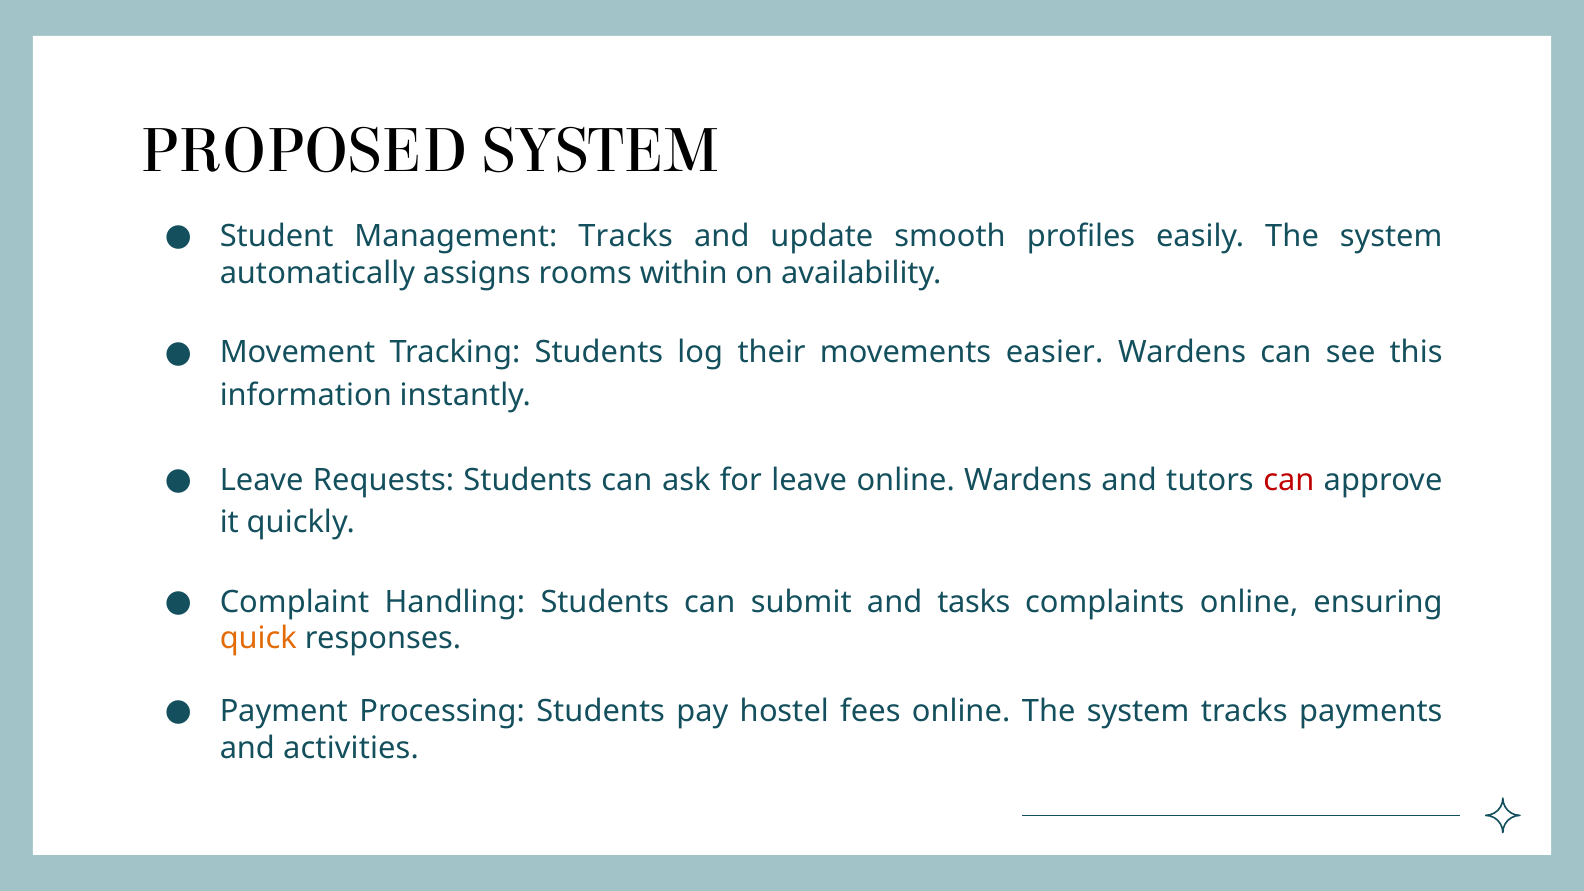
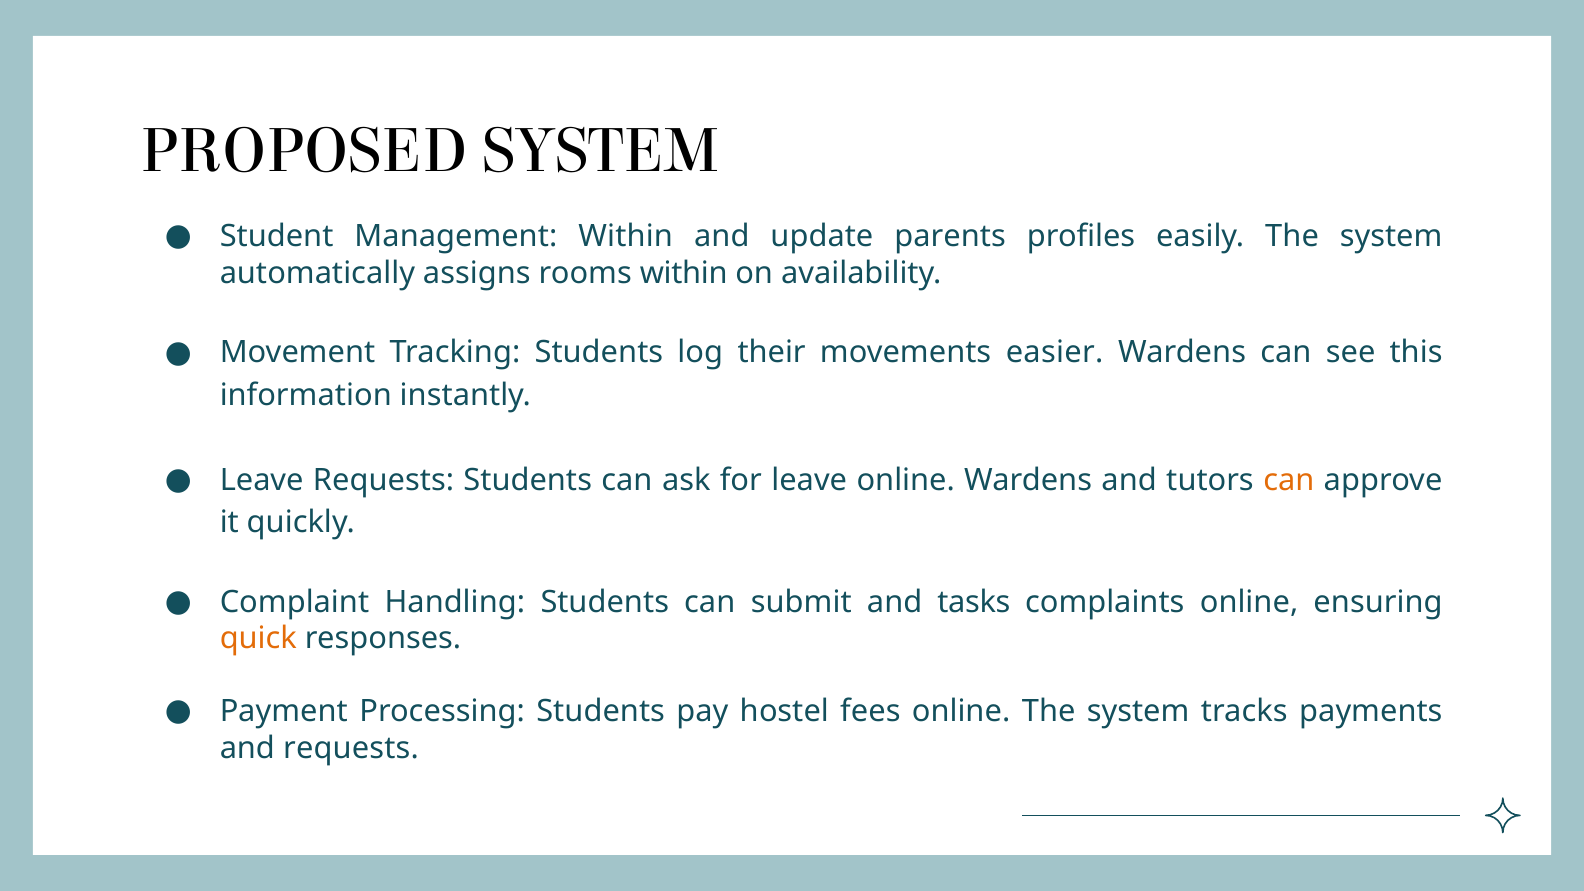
Management Tracks: Tracks -> Within (626, 236)
smooth: smooth -> parents (950, 236)
can colour: red -> orange (1289, 480)
and activities: activities -> requests (351, 748)
